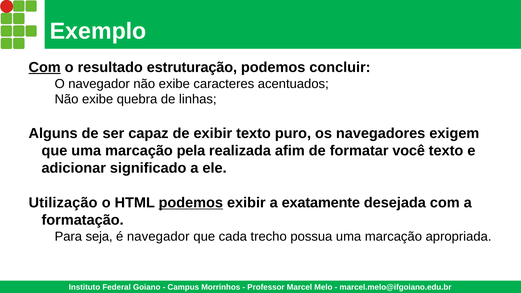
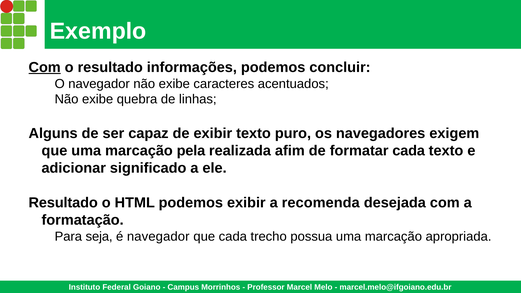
estruturação: estruturação -> informações (192, 67)
formatar você: você -> cada (409, 151)
Utilização: Utilização -> Resultado (63, 203)
podemos underline: present -> none (191, 203)
exatamente: exatamente -> recomenda (321, 203)
